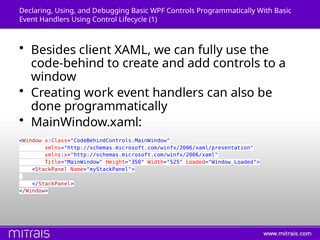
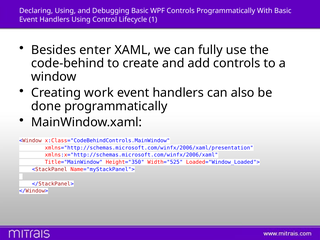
client: client -> enter (95, 50)
